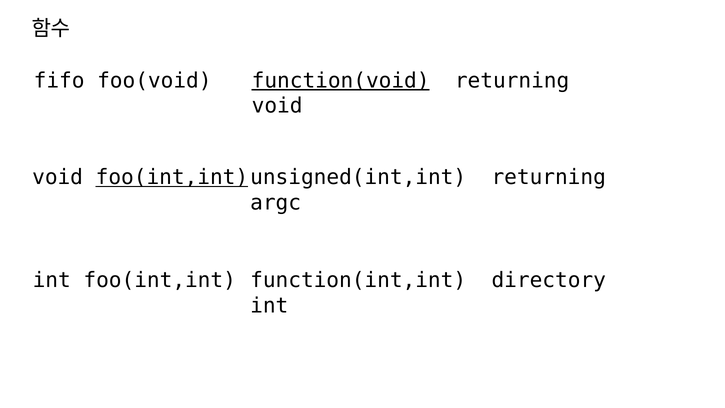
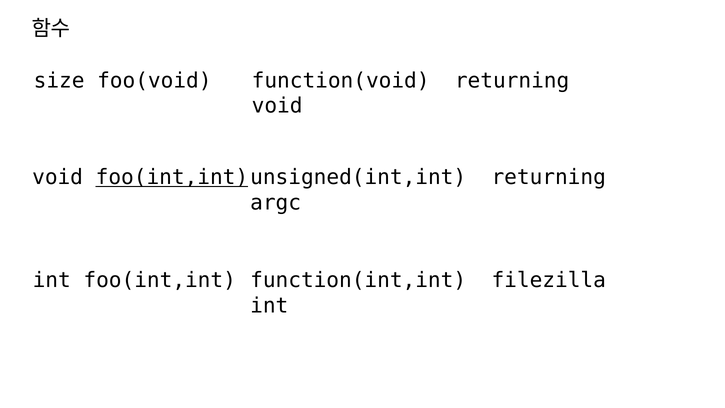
fifo: fifo -> size (59, 81)
function(void underline: present -> none (341, 81)
directory: directory -> filezilla (549, 280)
